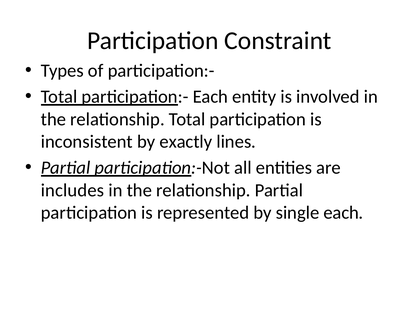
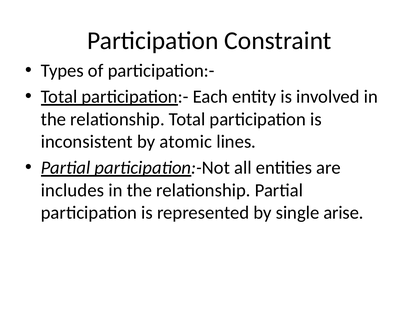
exactly: exactly -> atomic (186, 141)
single each: each -> arise (343, 212)
